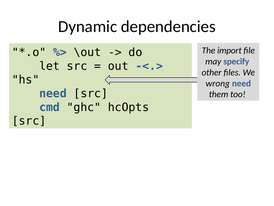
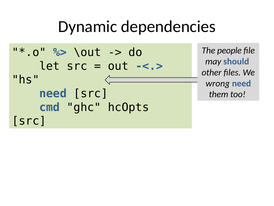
import: import -> people (229, 50)
specify: specify -> should (236, 61)
